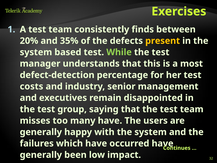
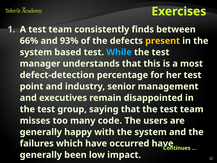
20%: 20% -> 66% (29, 41)
35%: 35% -> 93% (69, 41)
While colour: light green -> light blue (119, 52)
costs: costs -> point (32, 86)
many have: have -> code (110, 120)
